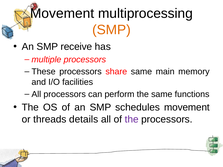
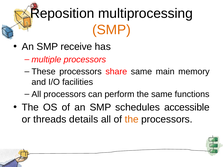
Movement: Movement -> Reposition (62, 13)
schedules movement: movement -> accessible (187, 108)
the colour: purple -> orange (132, 119)
